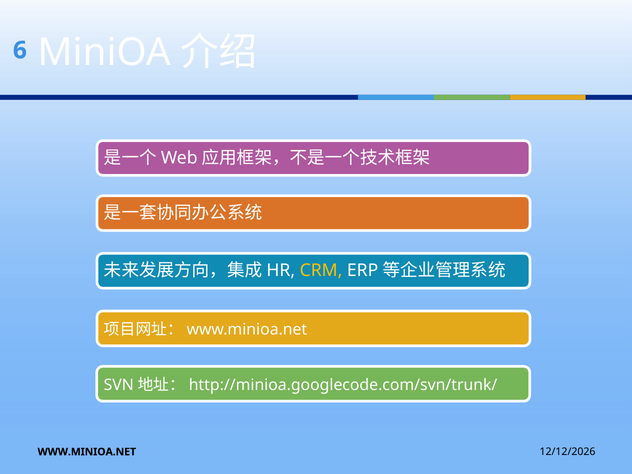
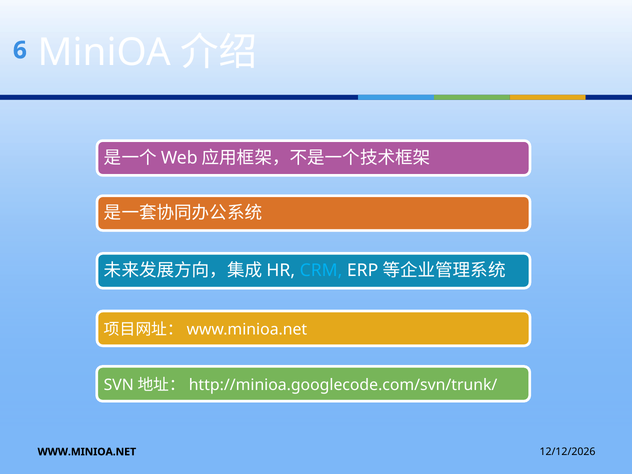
CRM colour: yellow -> light blue (321, 271)
